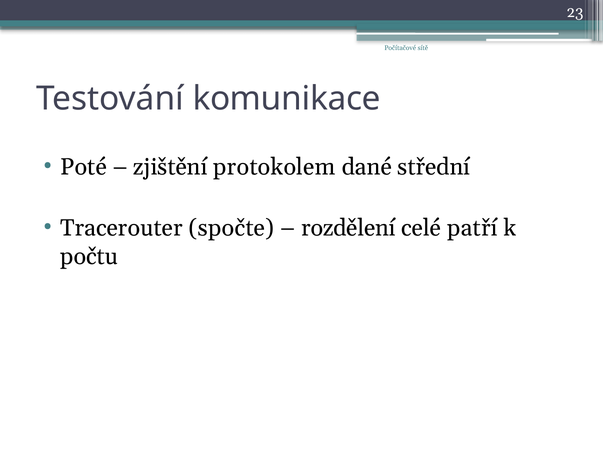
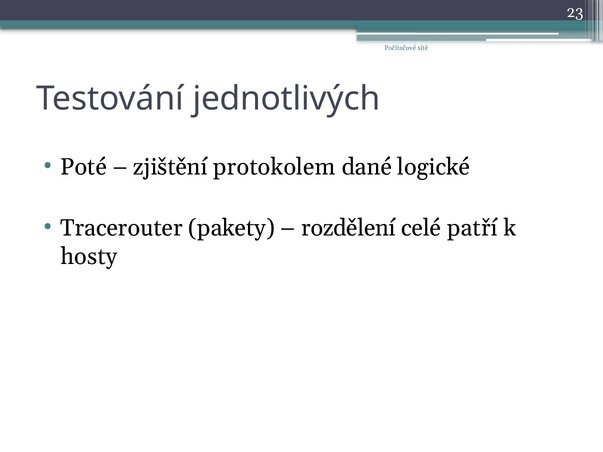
komunikace: komunikace -> jednotlivých (286, 99)
střední: střední -> logické (434, 167)
spočte: spočte -> pakety (232, 228)
počtu: počtu -> hosty (89, 257)
